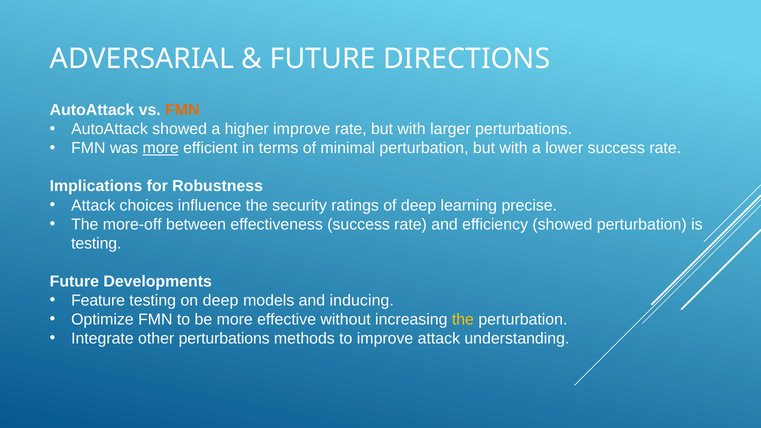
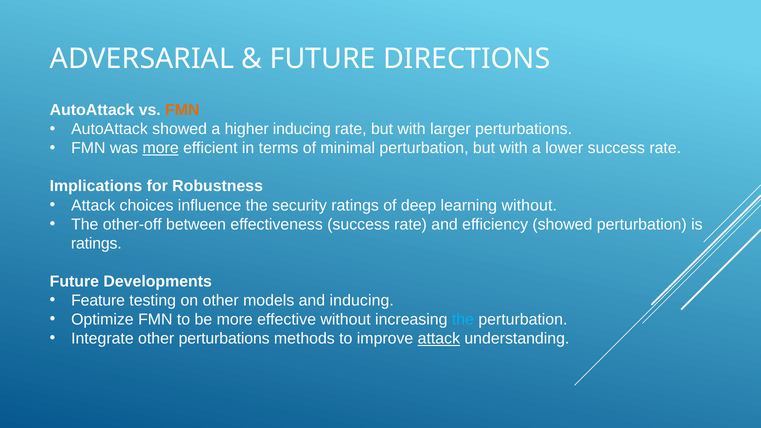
higher improve: improve -> inducing (302, 129)
learning precise: precise -> without (529, 205)
more-off: more-off -> other-off (132, 224)
testing: testing -> ratings (96, 243)
on deep: deep -> other (221, 300)
the colour: yellow -> light blue (463, 320)
attack underline: none -> present (439, 339)
